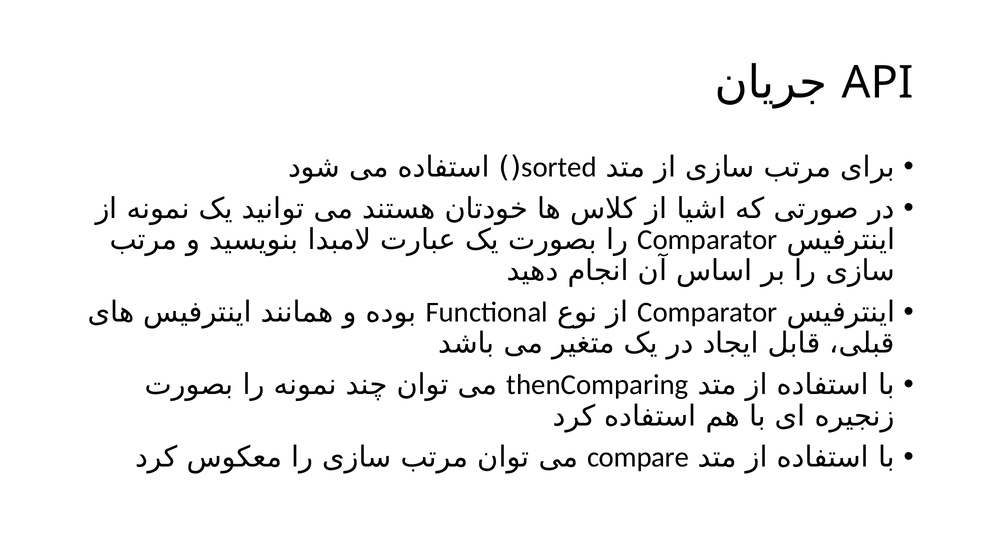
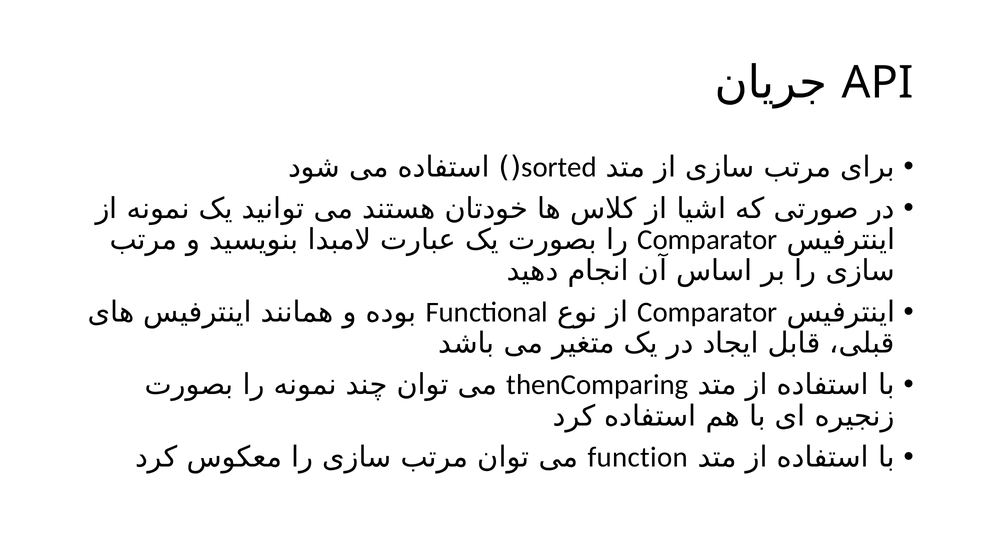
compare: compare -> function (638, 458)
